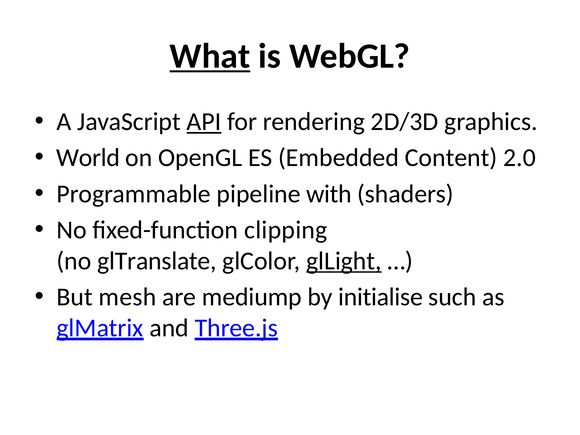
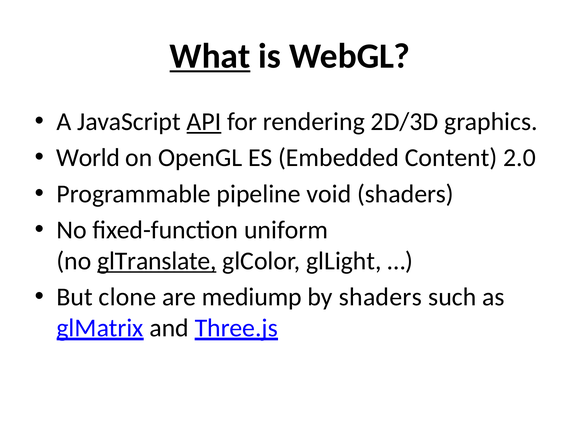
with: with -> void (329, 194)
clipping: clipping -> uniform (286, 230)
glTranslate underline: none -> present (157, 261)
glLight underline: present -> none (344, 261)
mesh: mesh -> clone (127, 297)
by initialise: initialise -> shaders (380, 297)
